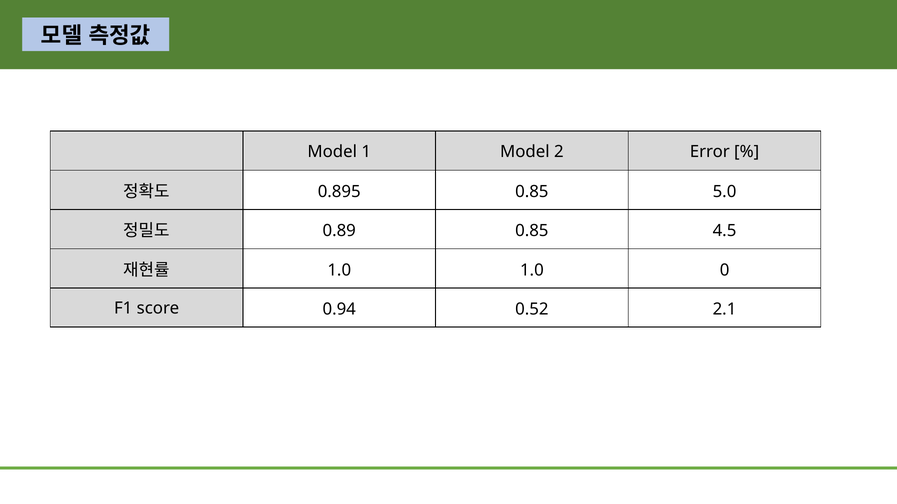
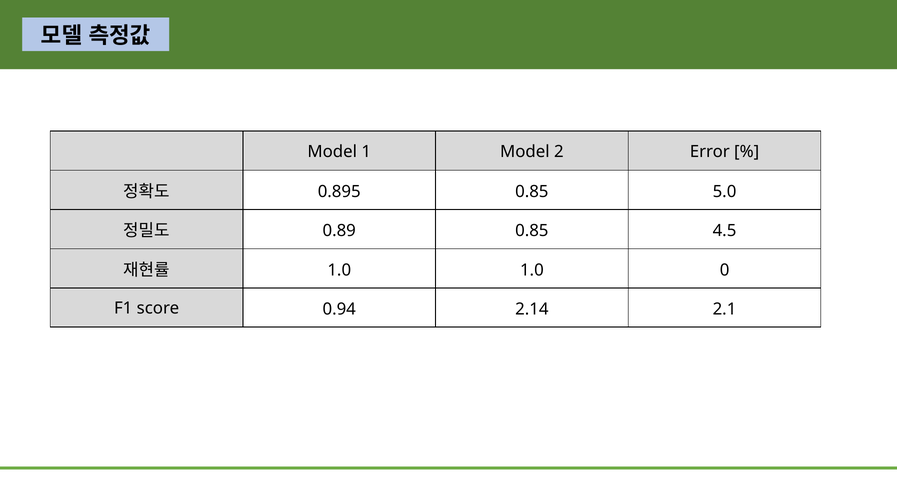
0.52: 0.52 -> 2.14 (532, 310)
